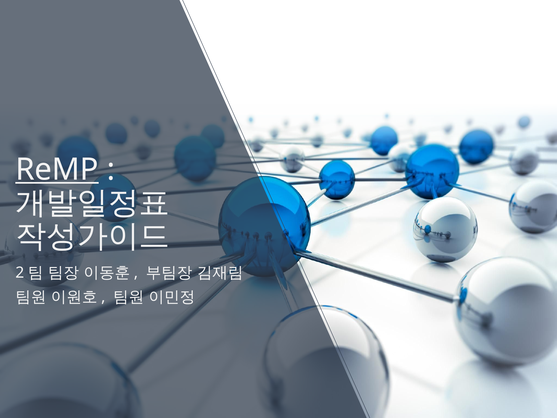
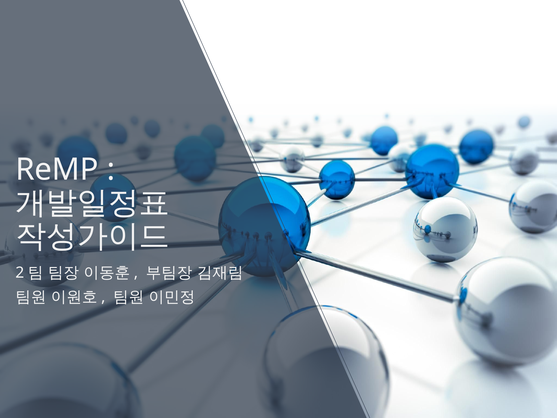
ReMP underline: present -> none (57, 169)
